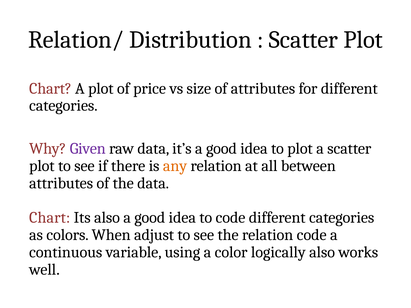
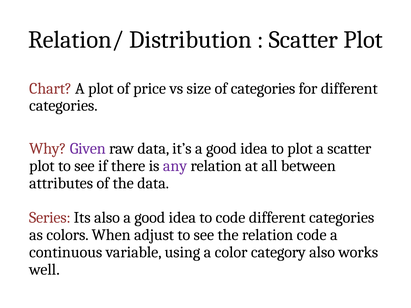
of attributes: attributes -> categories (263, 89)
any colour: orange -> purple (175, 166)
Chart: Chart -> Series (50, 218)
logically: logically -> category (278, 252)
